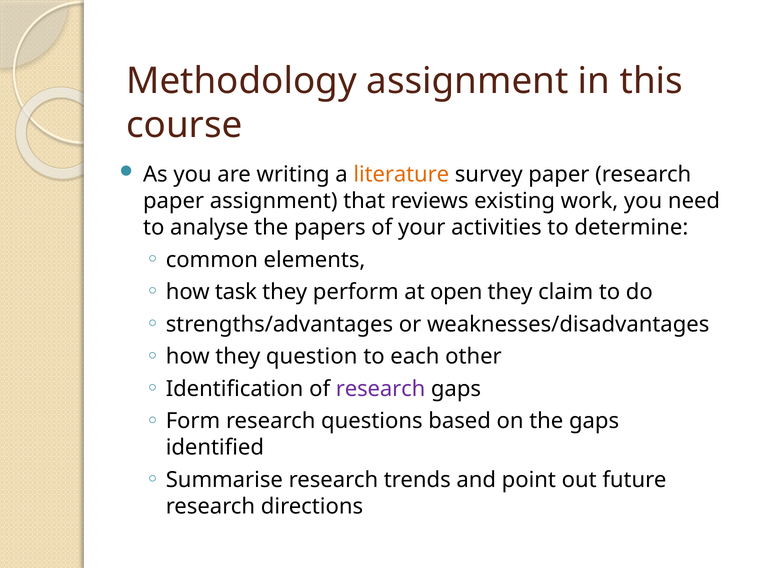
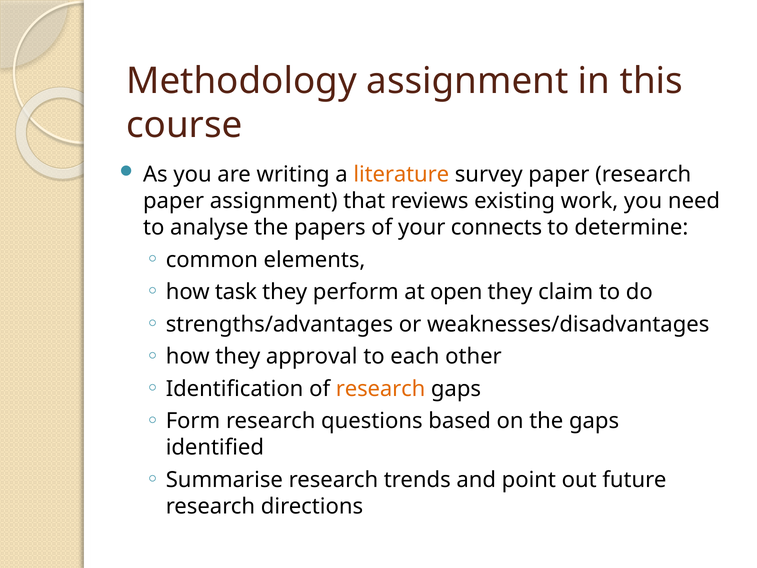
activities: activities -> connects (497, 227)
question: question -> approval (312, 356)
research colour: purple -> orange (381, 389)
